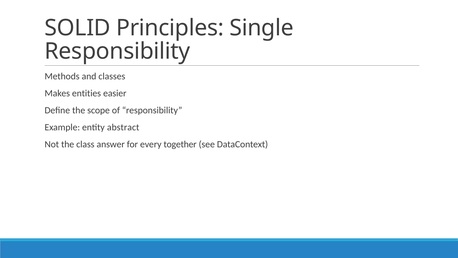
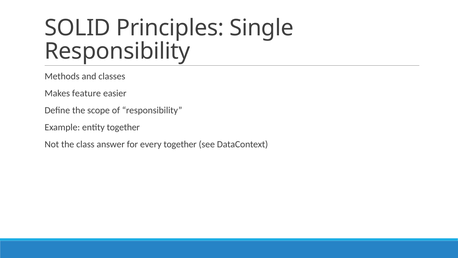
entities: entities -> feature (86, 93)
entity abstract: abstract -> together (123, 127)
